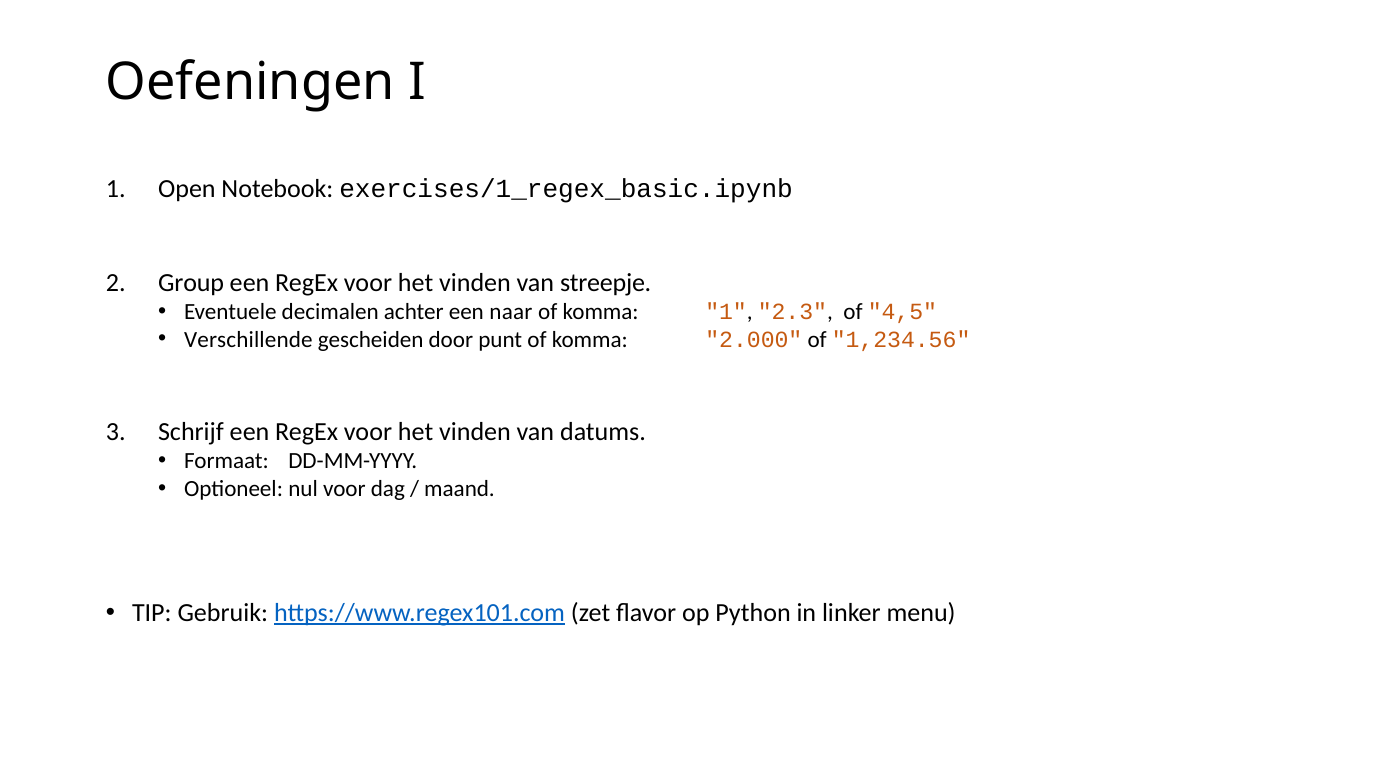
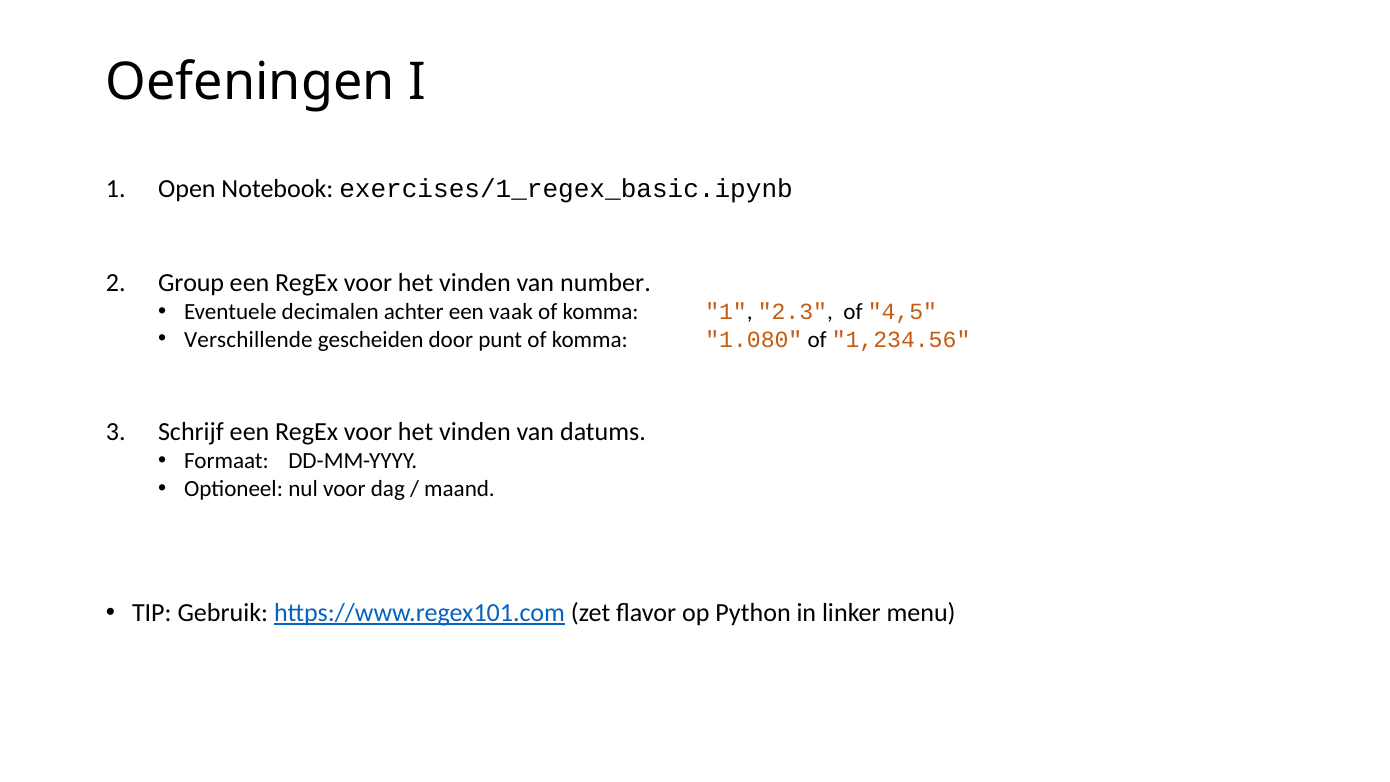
streepje: streepje -> number (605, 283)
naar: naar -> vaak (511, 312)
2.000: 2.000 -> 1.080 (754, 340)
